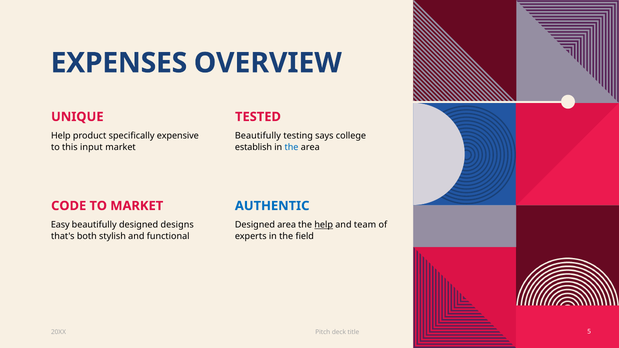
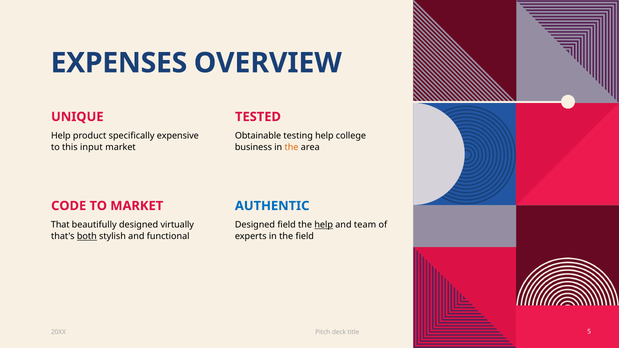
Beautifully: Beautifully -> Obtainable (258, 136)
testing says: says -> help (324, 136)
establish: establish -> business (253, 147)
the colour: blue -> orange (292, 147)
Easy: Easy -> That (60, 225)
designs: designs -> virtually (177, 225)
Designed area: area -> field (287, 225)
both underline: none -> present (87, 237)
